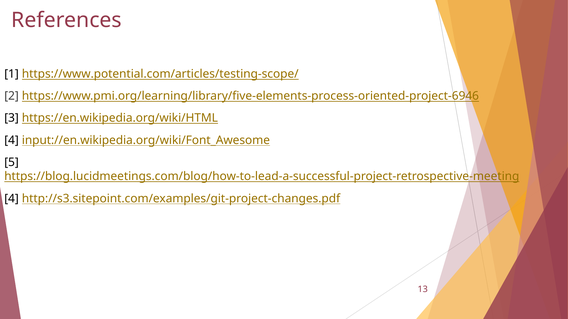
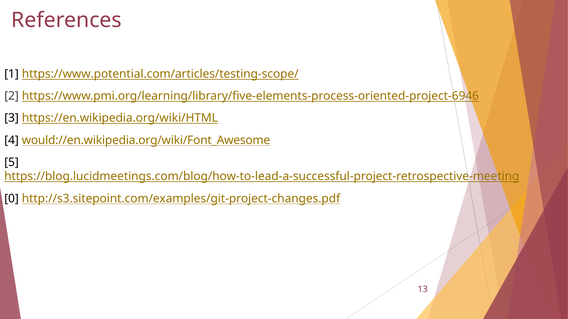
input://en.wikipedia.org/wiki/Font_Awesome: input://en.wikipedia.org/wiki/Font_Awesome -> would://en.wikipedia.org/wiki/Font_Awesome (146, 140)
4: 4 -> 0 (12, 199)
